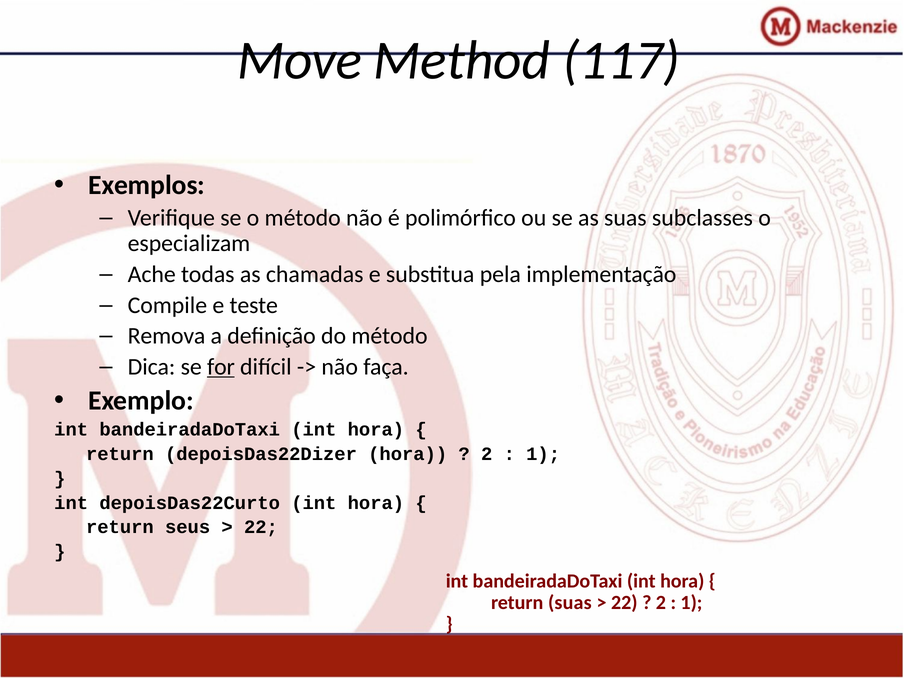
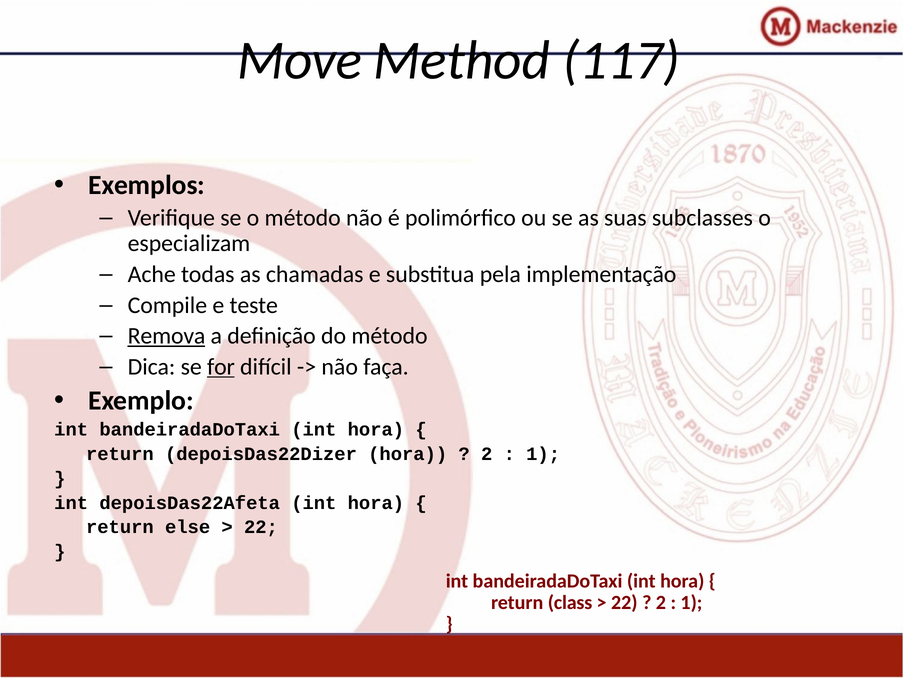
Remova underline: none -> present (167, 336)
depoisDas22Curto: depoisDas22Curto -> depoisDas22Afeta (190, 503)
seus: seus -> else (188, 527)
return suas: suas -> class (570, 603)
